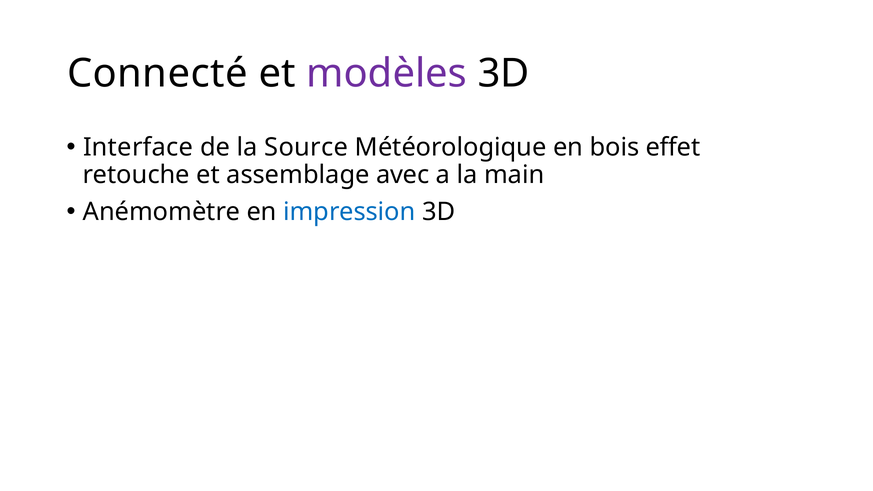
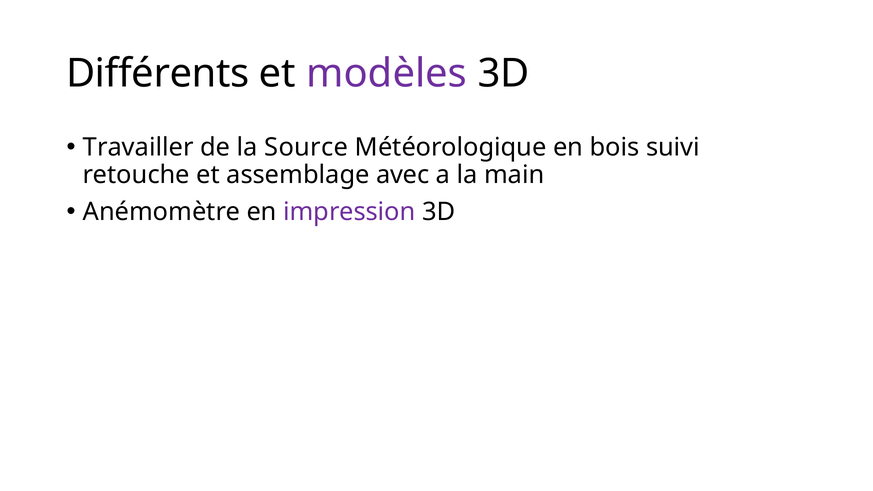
Connecté: Connecté -> Différents (158, 73)
Interface: Interface -> Travailler (138, 148)
effet: effet -> suivi (673, 148)
impression colour: blue -> purple (349, 212)
